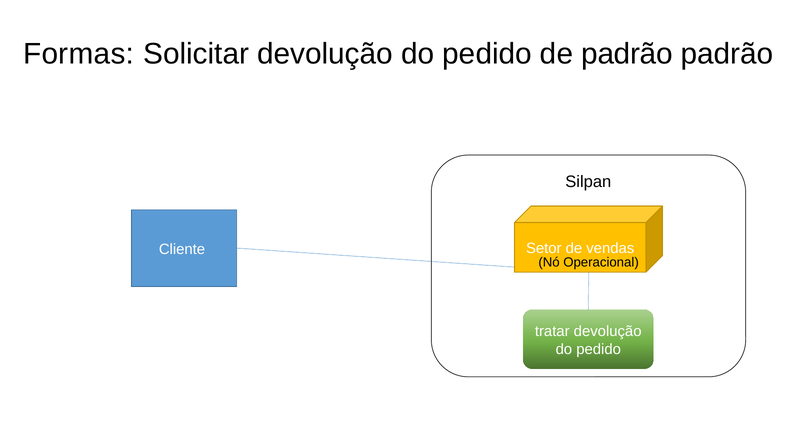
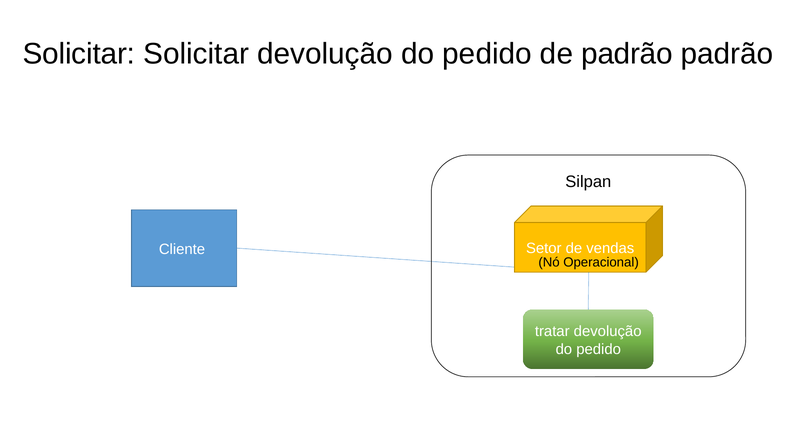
Formas: Formas -> Solicitar (79, 54)
